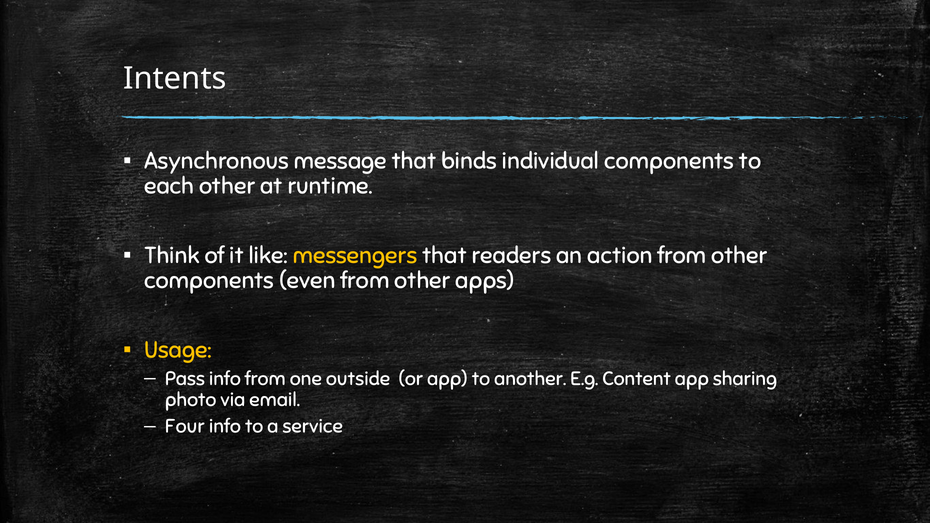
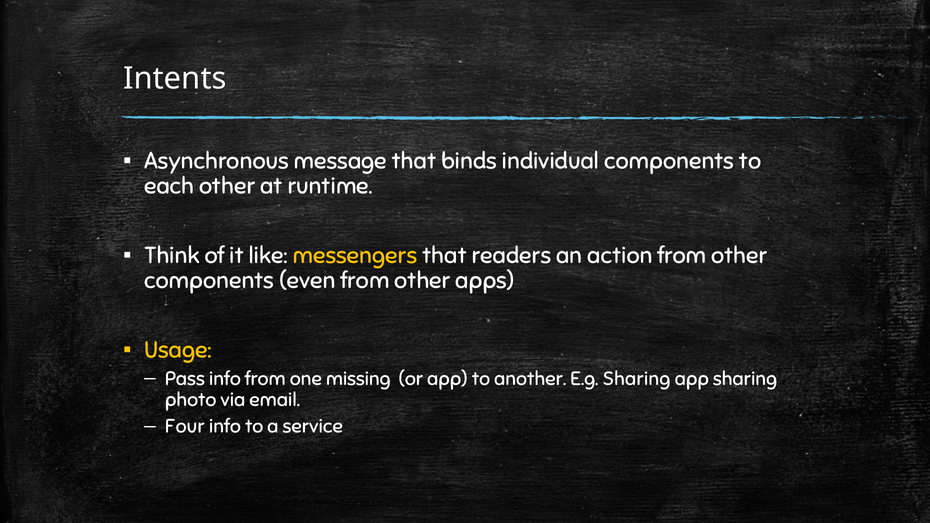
outside: outside -> missing (358, 379)
E.g Content: Content -> Sharing (636, 379)
